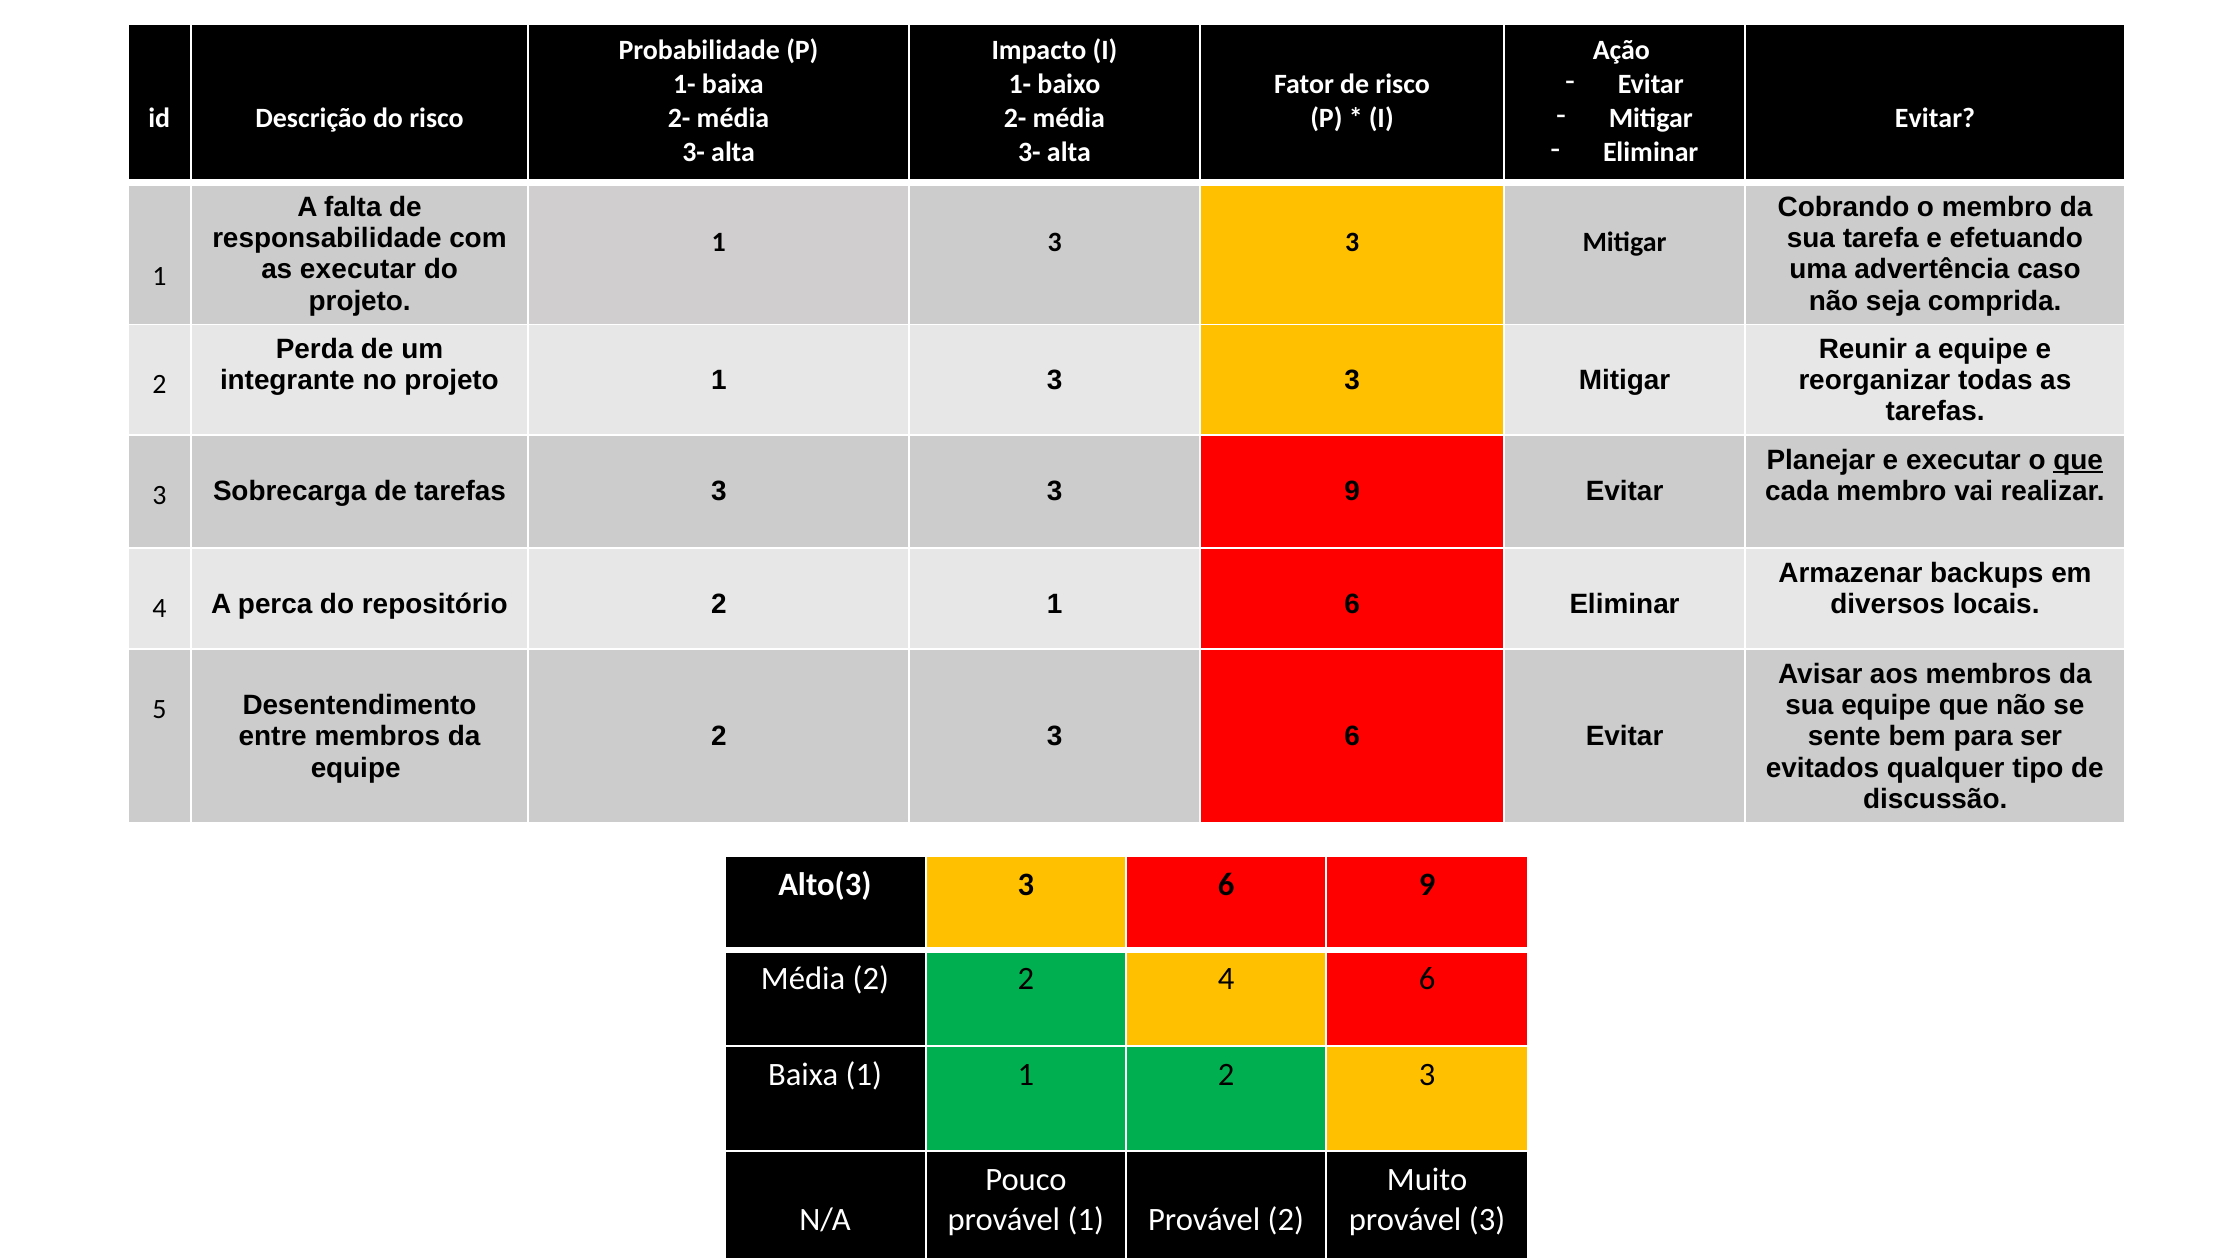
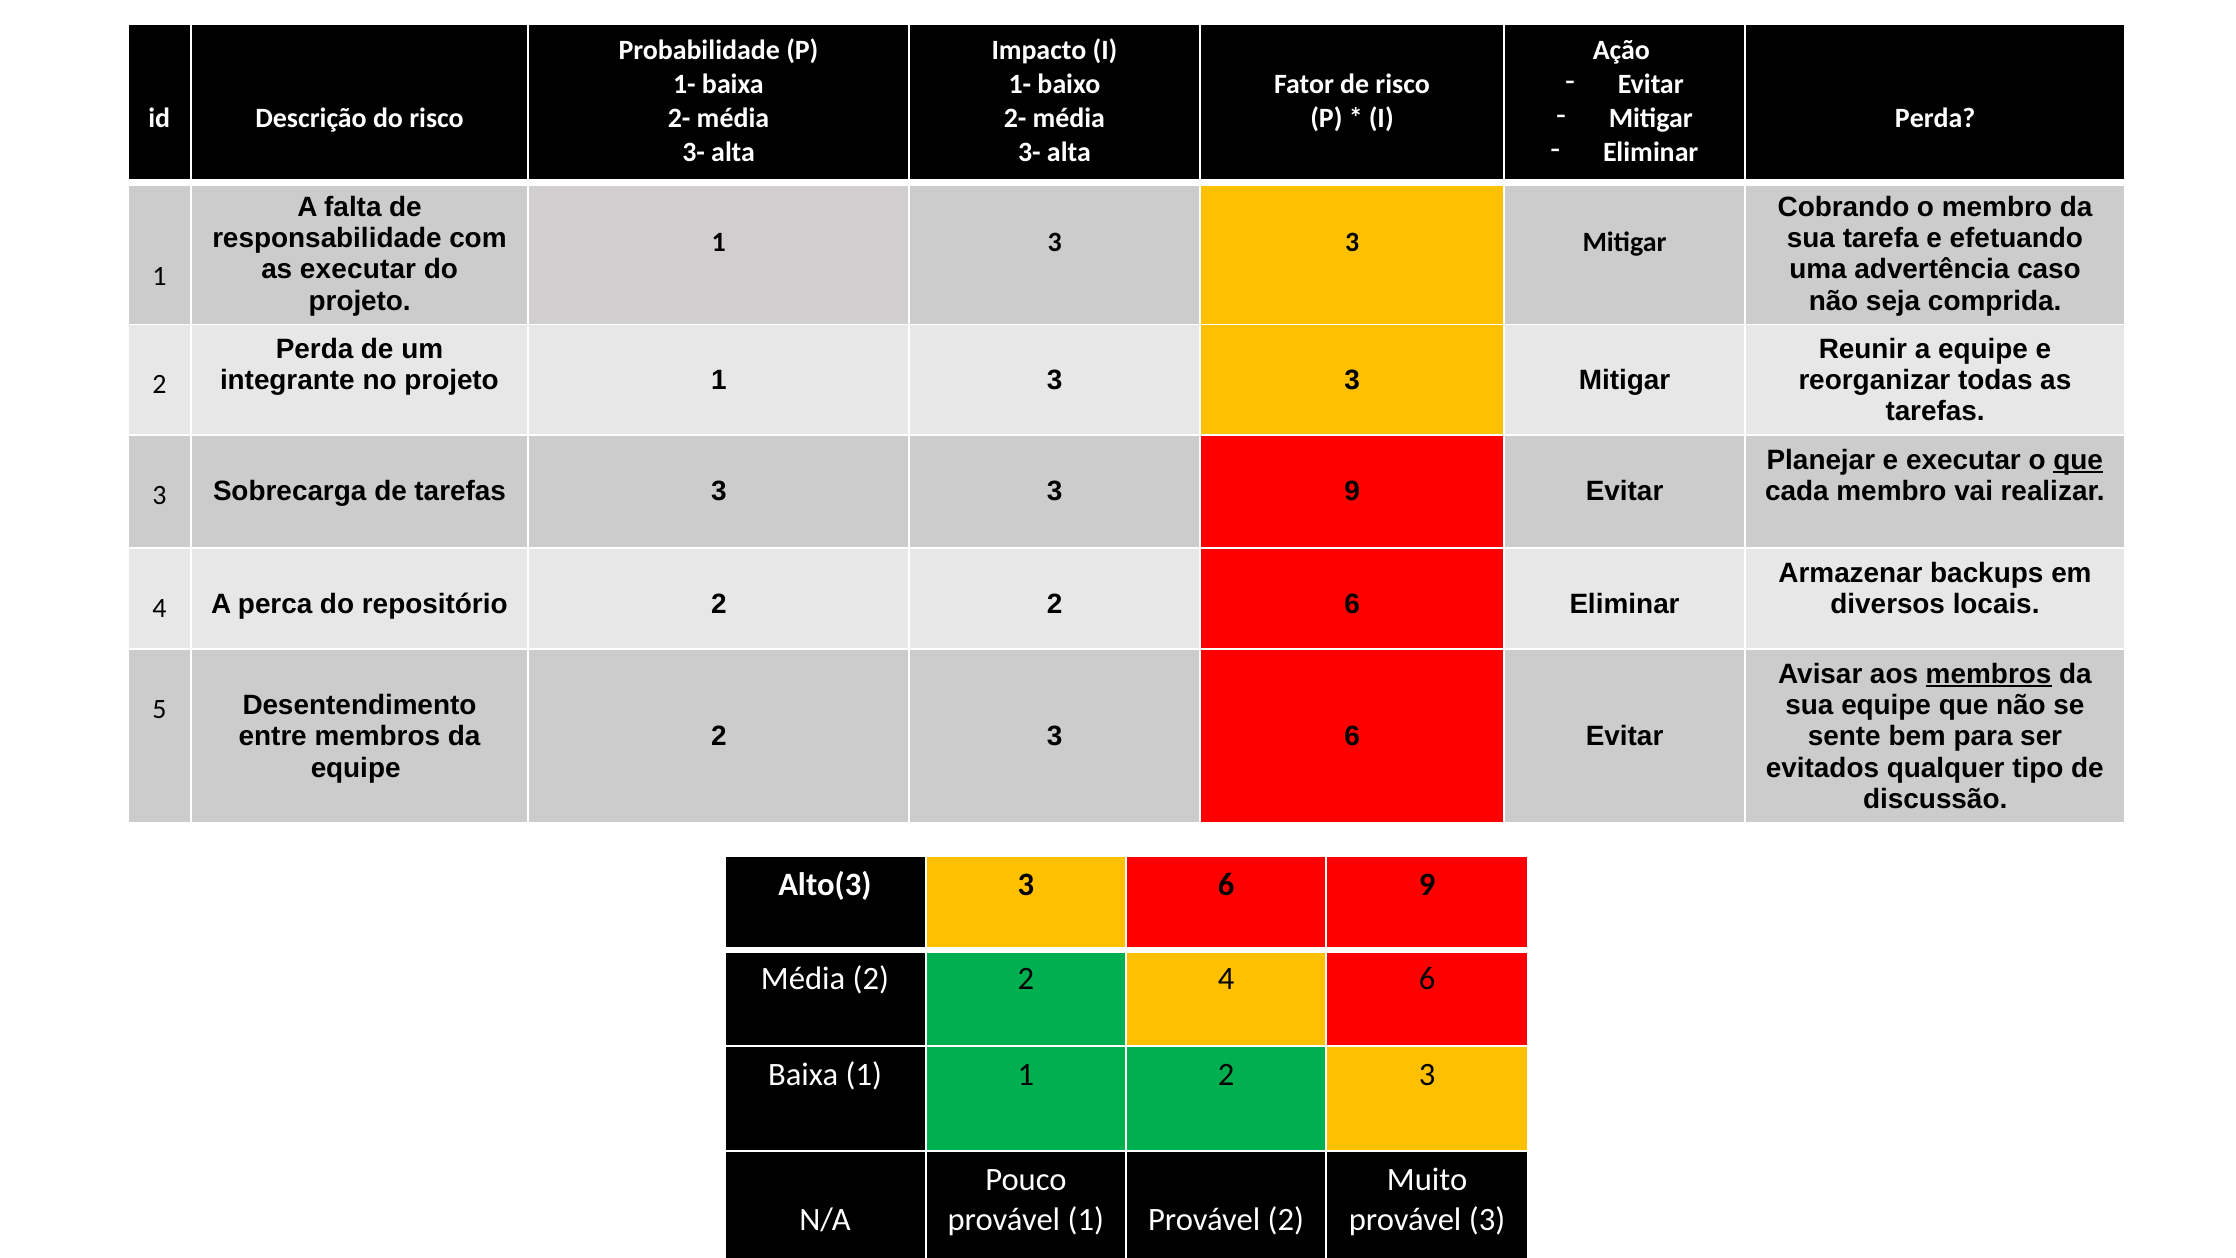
Evitar: Evitar -> Perda (1935, 118)
repositório 2 1: 1 -> 2 (1055, 604)
membros underline: none -> present (1989, 674)
